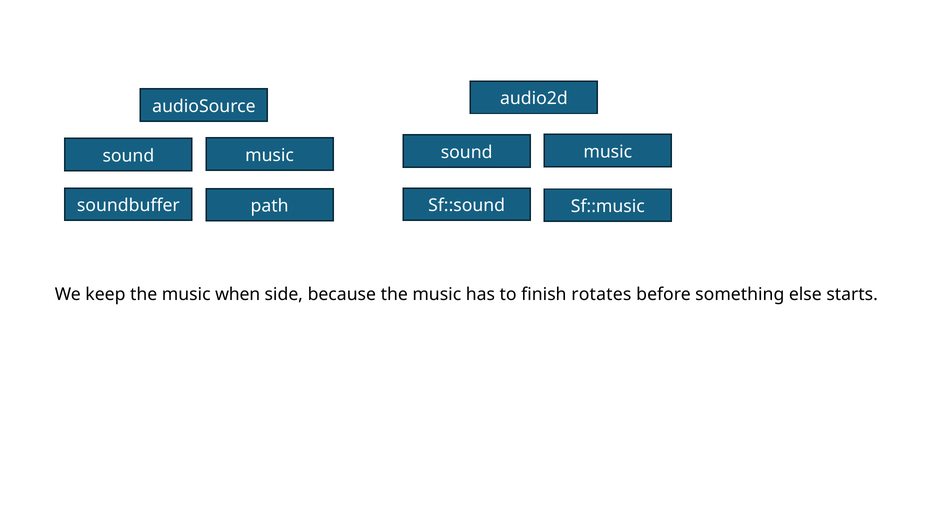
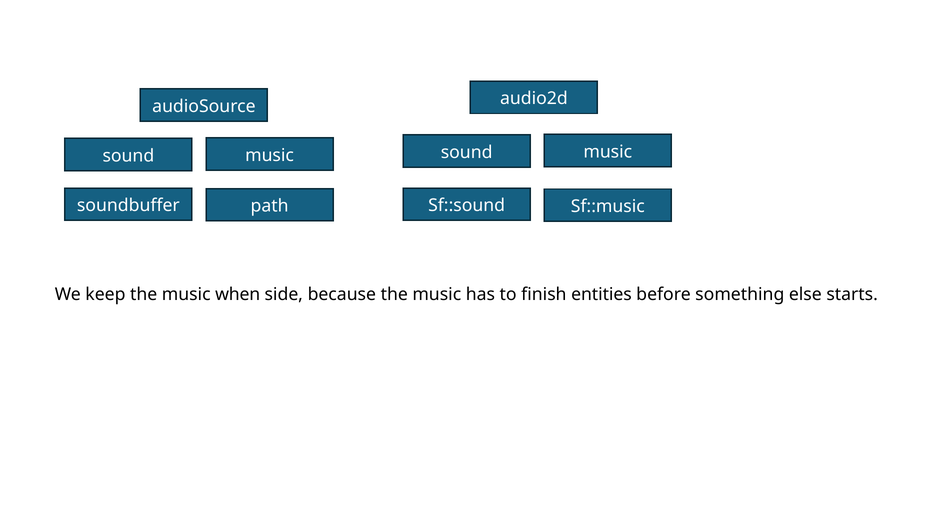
rotates: rotates -> entities (601, 294)
